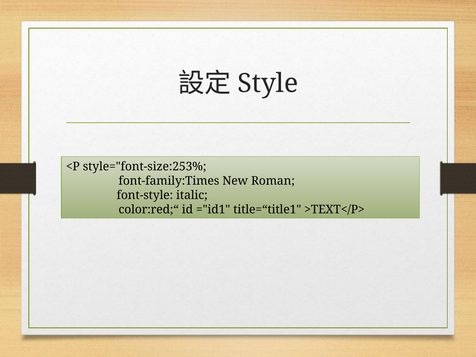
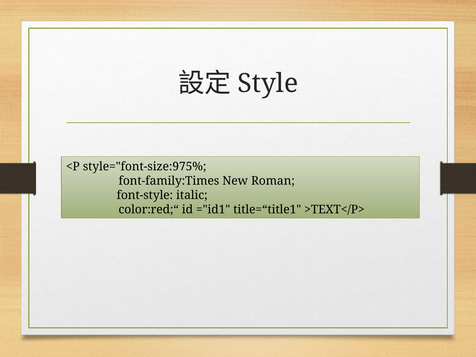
style="font-size:253%: style="font-size:253% -> style="font-size:975% (145, 167)
